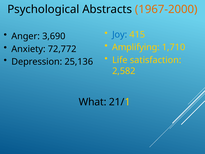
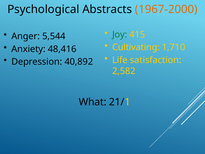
Joy colour: blue -> green (120, 34)
3,690: 3,690 -> 5,544 (54, 36)
Amplifying: Amplifying -> Cultivating (136, 47)
72,772: 72,772 -> 48,416 (62, 49)
25,136: 25,136 -> 40,892 (79, 62)
